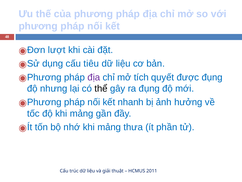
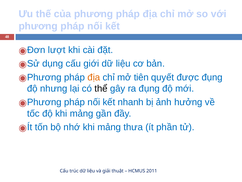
tiêu: tiêu -> giới (91, 63)
địa colour: purple -> orange (94, 77)
tích: tích -> tiên (141, 77)
